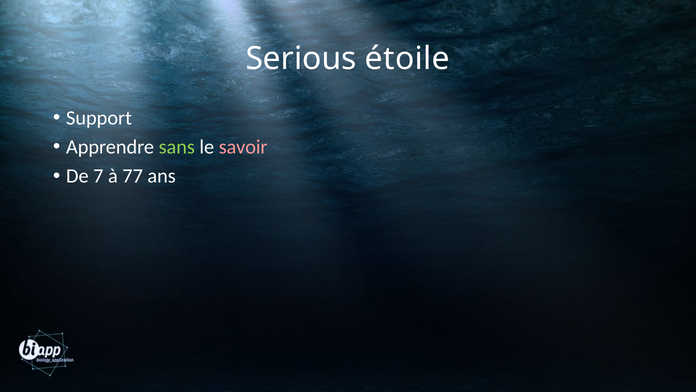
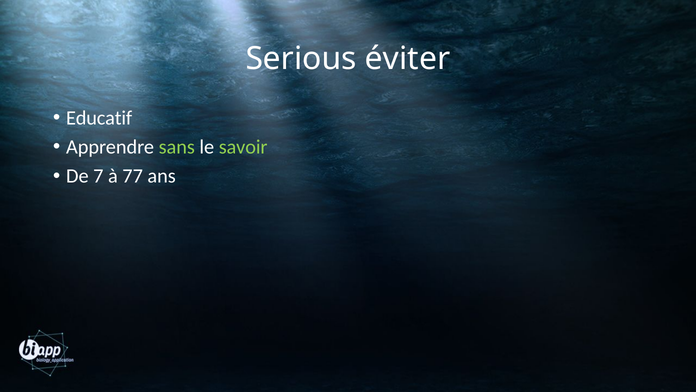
étoile: étoile -> éviter (408, 58)
Support: Support -> Educatif (99, 118)
savoir colour: pink -> light green (243, 147)
